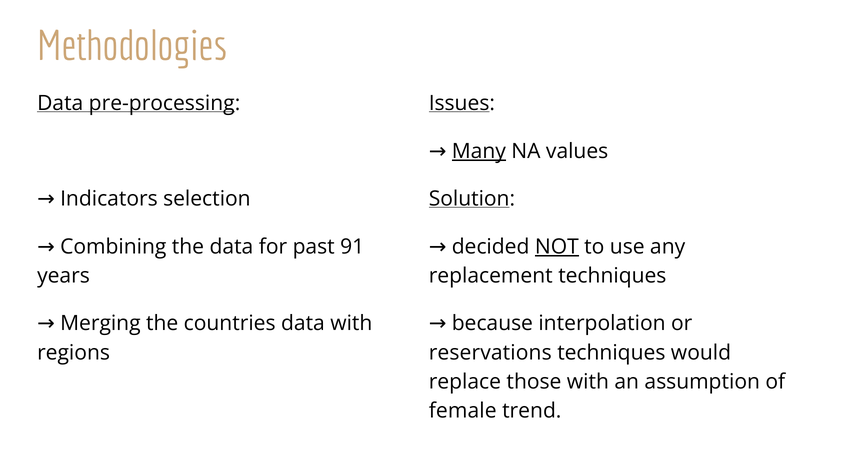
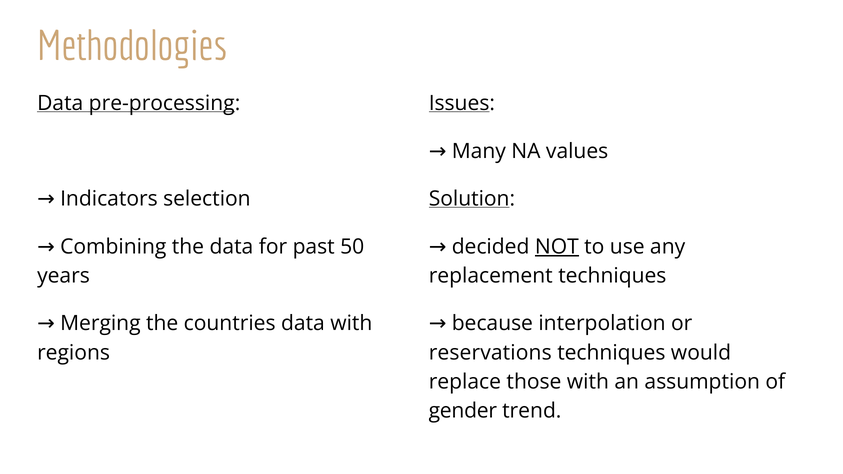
Many underline: present -> none (479, 151)
91: 91 -> 50 (352, 247)
female: female -> gender (463, 411)
